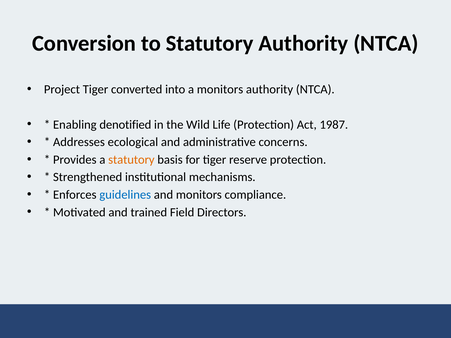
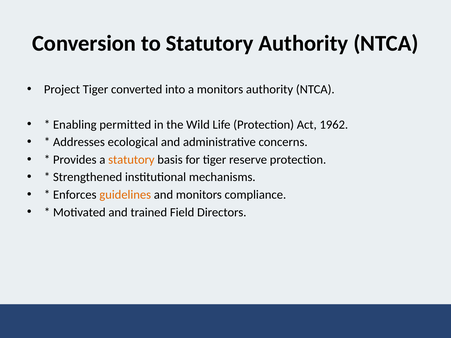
denotified: denotified -> permitted (125, 125)
1987: 1987 -> 1962 (334, 125)
guidelines colour: blue -> orange (125, 195)
